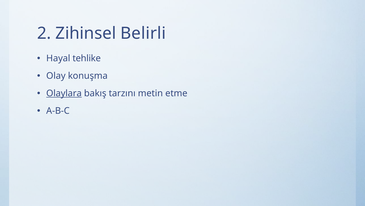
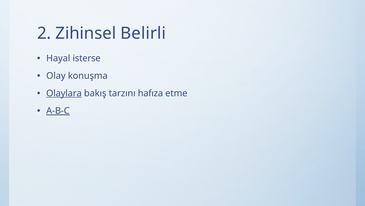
tehlike: tehlike -> isterse (87, 58)
metin: metin -> hafıza (150, 93)
A-B-C underline: none -> present (58, 111)
